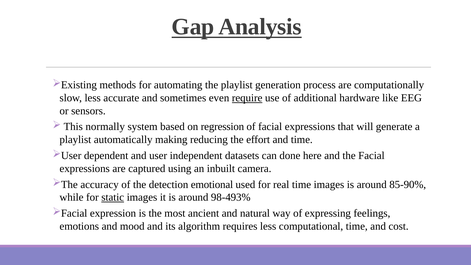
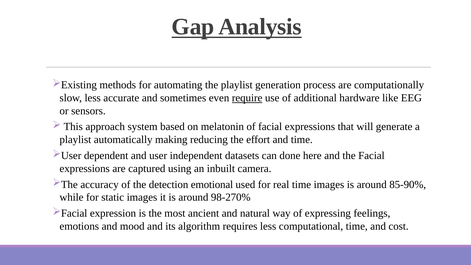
normally: normally -> approach (105, 127)
regression: regression -> melatonin (222, 127)
static underline: present -> none (113, 197)
98-493%: 98-493% -> 98-270% (231, 197)
